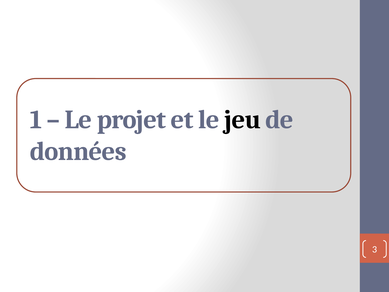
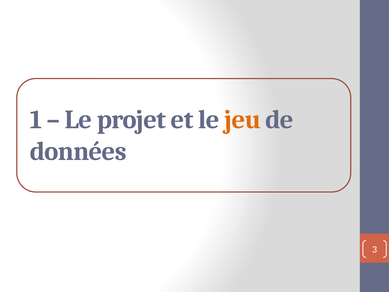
jeu colour: black -> orange (243, 120)
